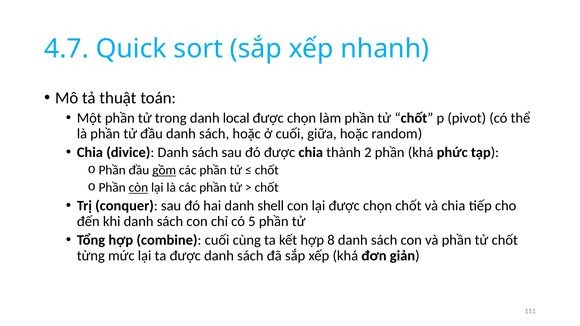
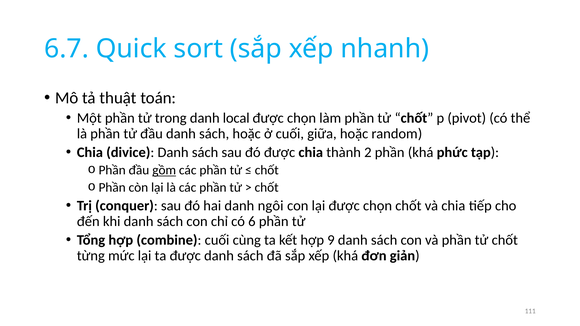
4.7: 4.7 -> 6.7 (67, 49)
còn underline: present -> none (138, 188)
shell: shell -> ngôi (271, 206)
5: 5 -> 6 (252, 221)
8: 8 -> 9 (331, 240)
